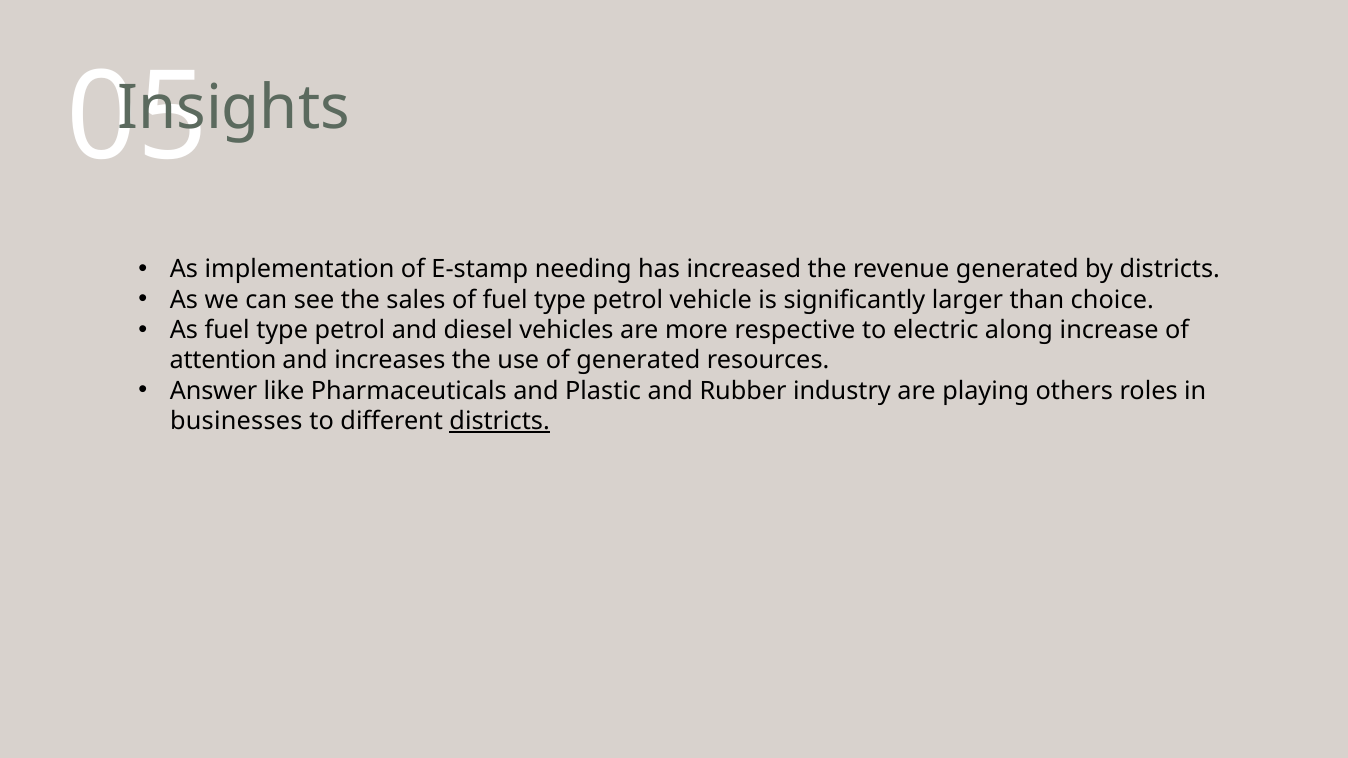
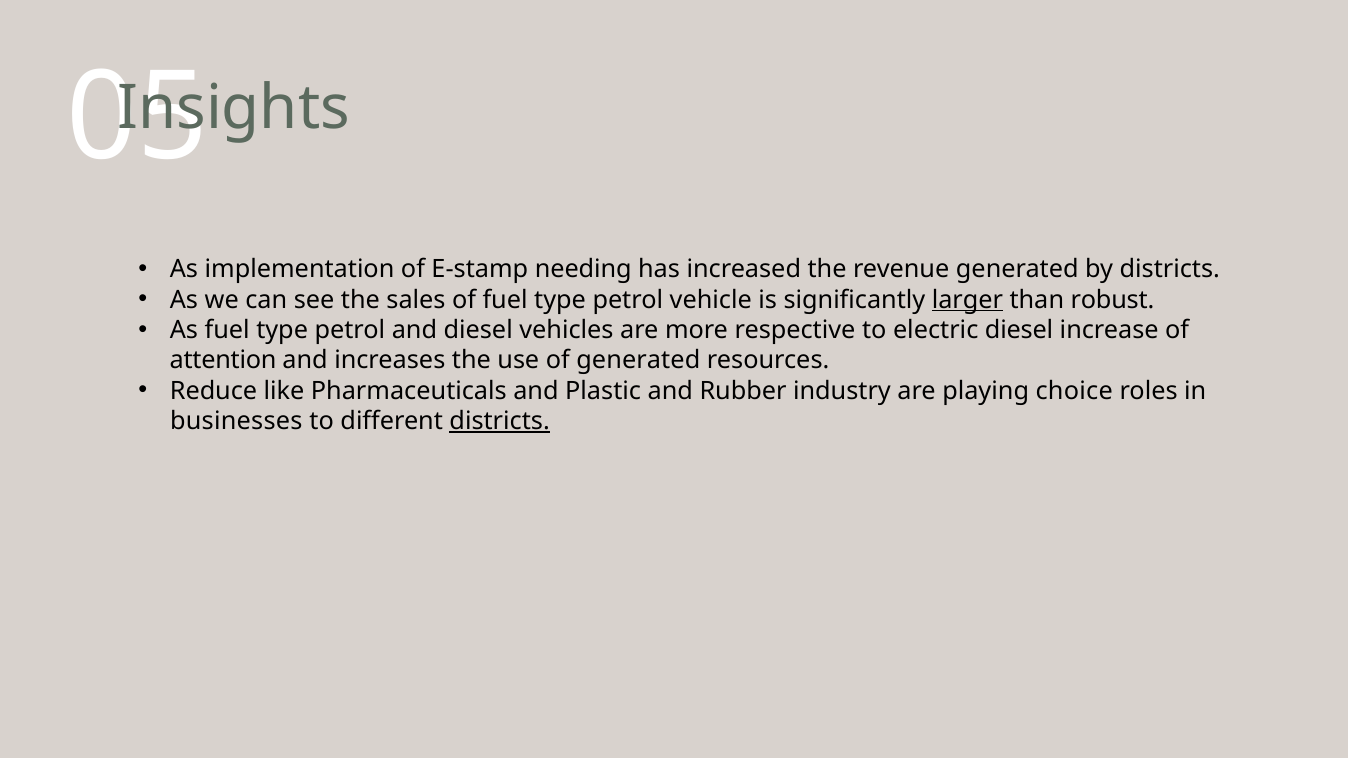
larger underline: none -> present (967, 300)
choice: choice -> robust (1112, 300)
electric along: along -> diesel (1019, 330)
Answer: Answer -> Reduce (214, 391)
others: others -> choice (1074, 391)
